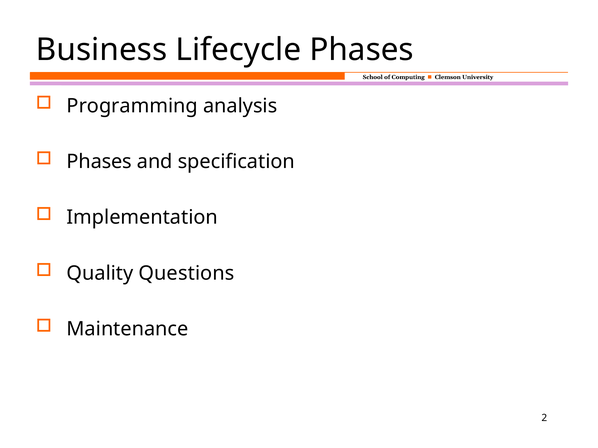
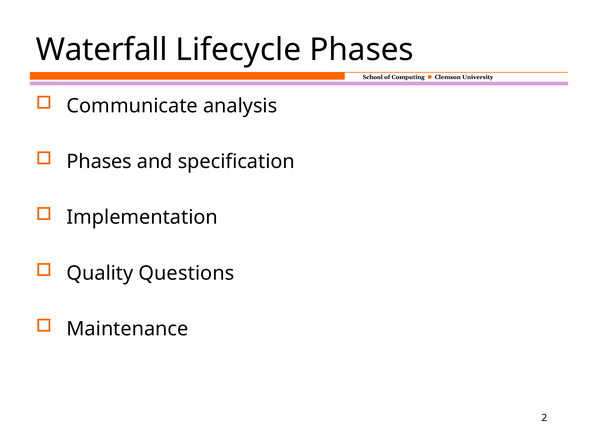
Business: Business -> Waterfall (102, 50)
Programming: Programming -> Communicate (132, 106)
